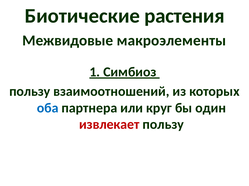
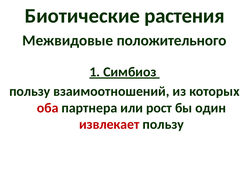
макроэлементы: макроэлементы -> положительного (172, 41)
оба colour: blue -> red (48, 108)
круг: круг -> рост (159, 108)
